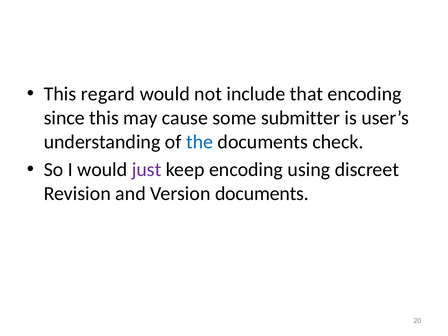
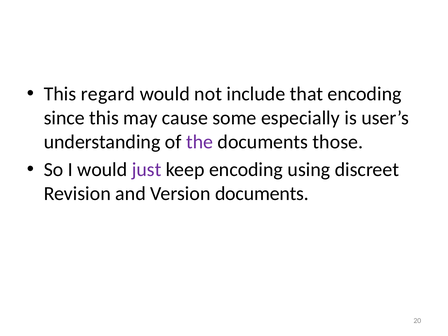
submitter: submitter -> especially (300, 118)
the colour: blue -> purple (200, 142)
check: check -> those (338, 142)
